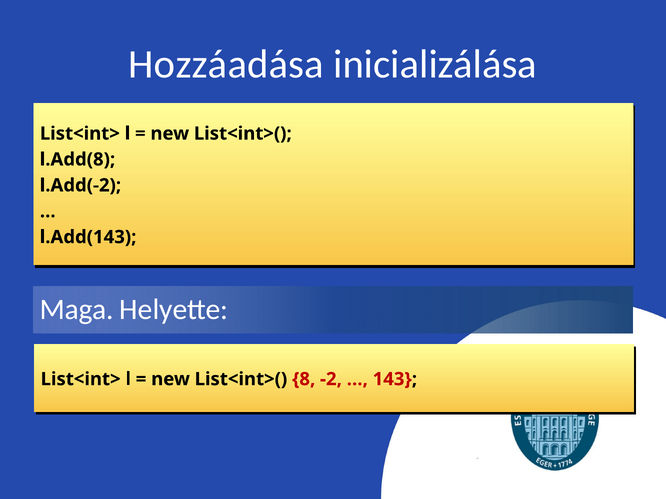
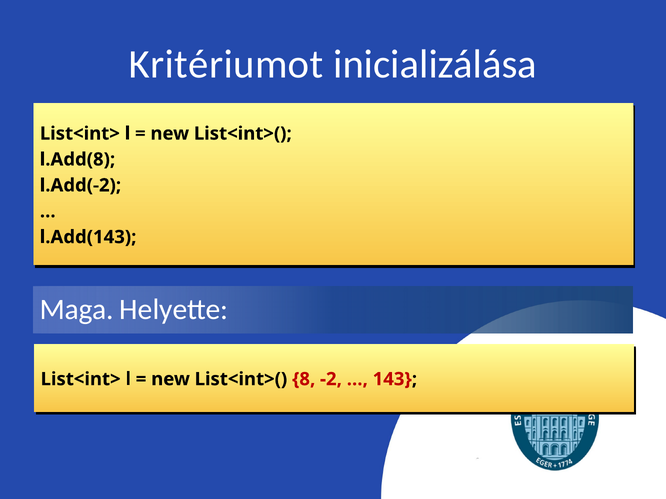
Hozzáadása: Hozzáadása -> Kritériumot (226, 64)
